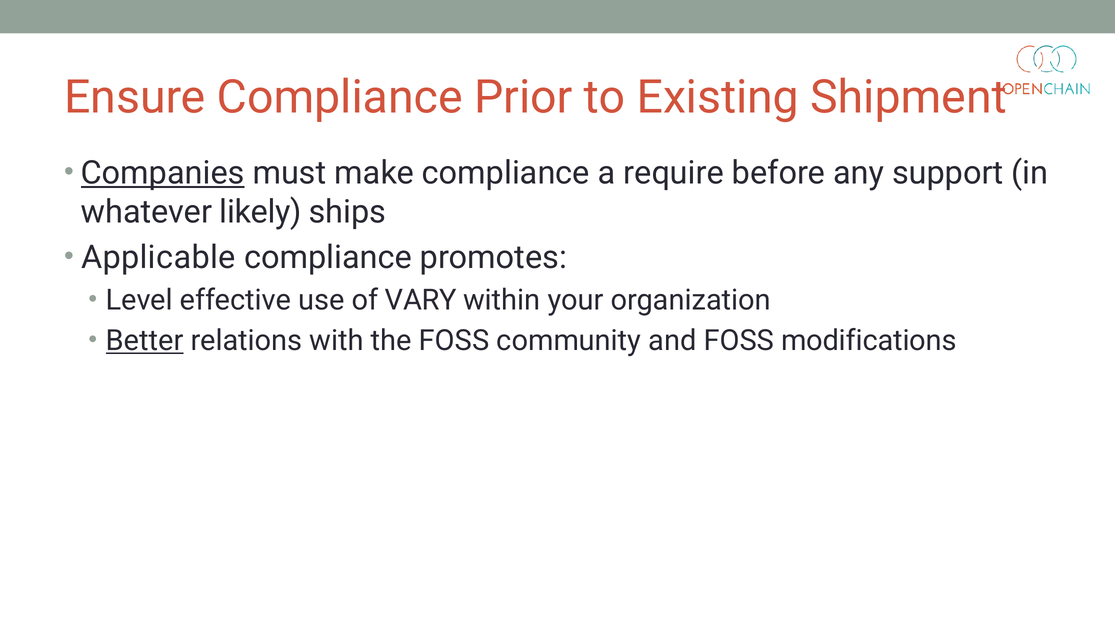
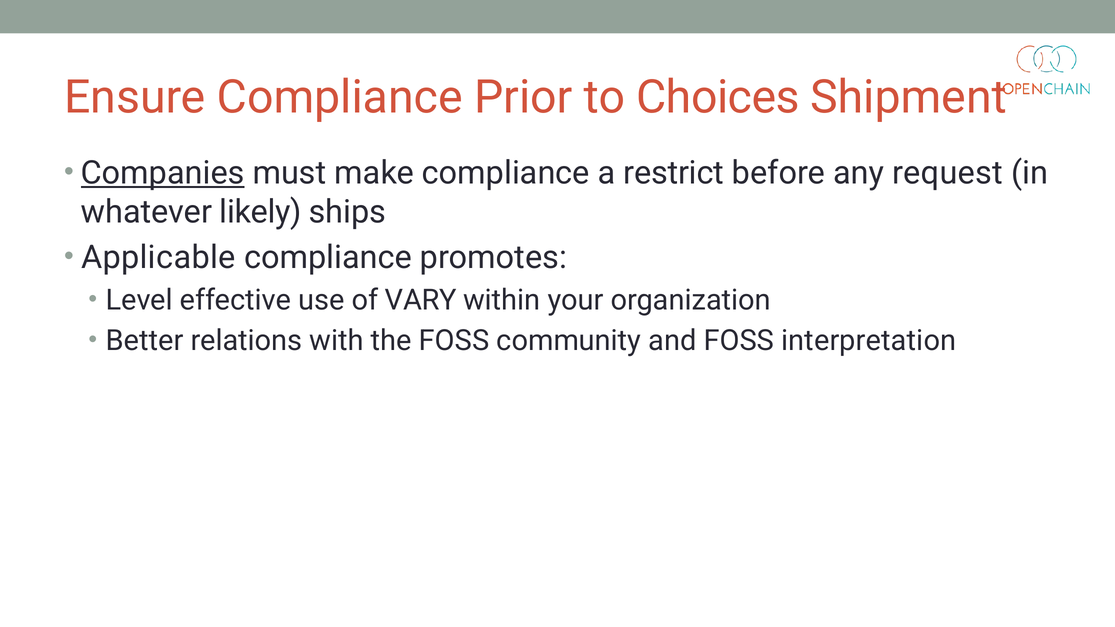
Existing: Existing -> Choices (718, 97)
require: require -> restrict (674, 173)
support: support -> request (948, 173)
Better underline: present -> none (145, 341)
modifications: modifications -> interpretation (869, 341)
